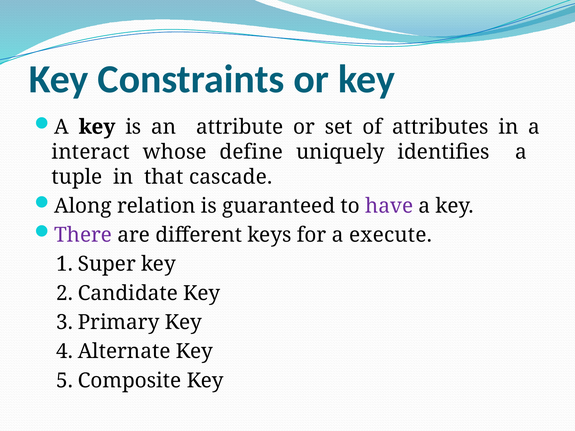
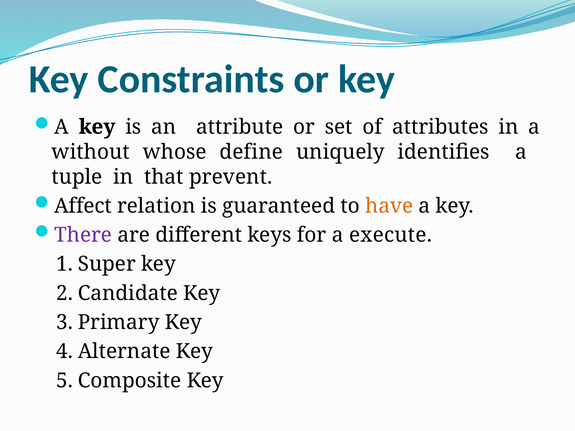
interact: interact -> without (91, 152)
cascade: cascade -> prevent (231, 177)
Along: Along -> Affect (83, 206)
have colour: purple -> orange (389, 206)
